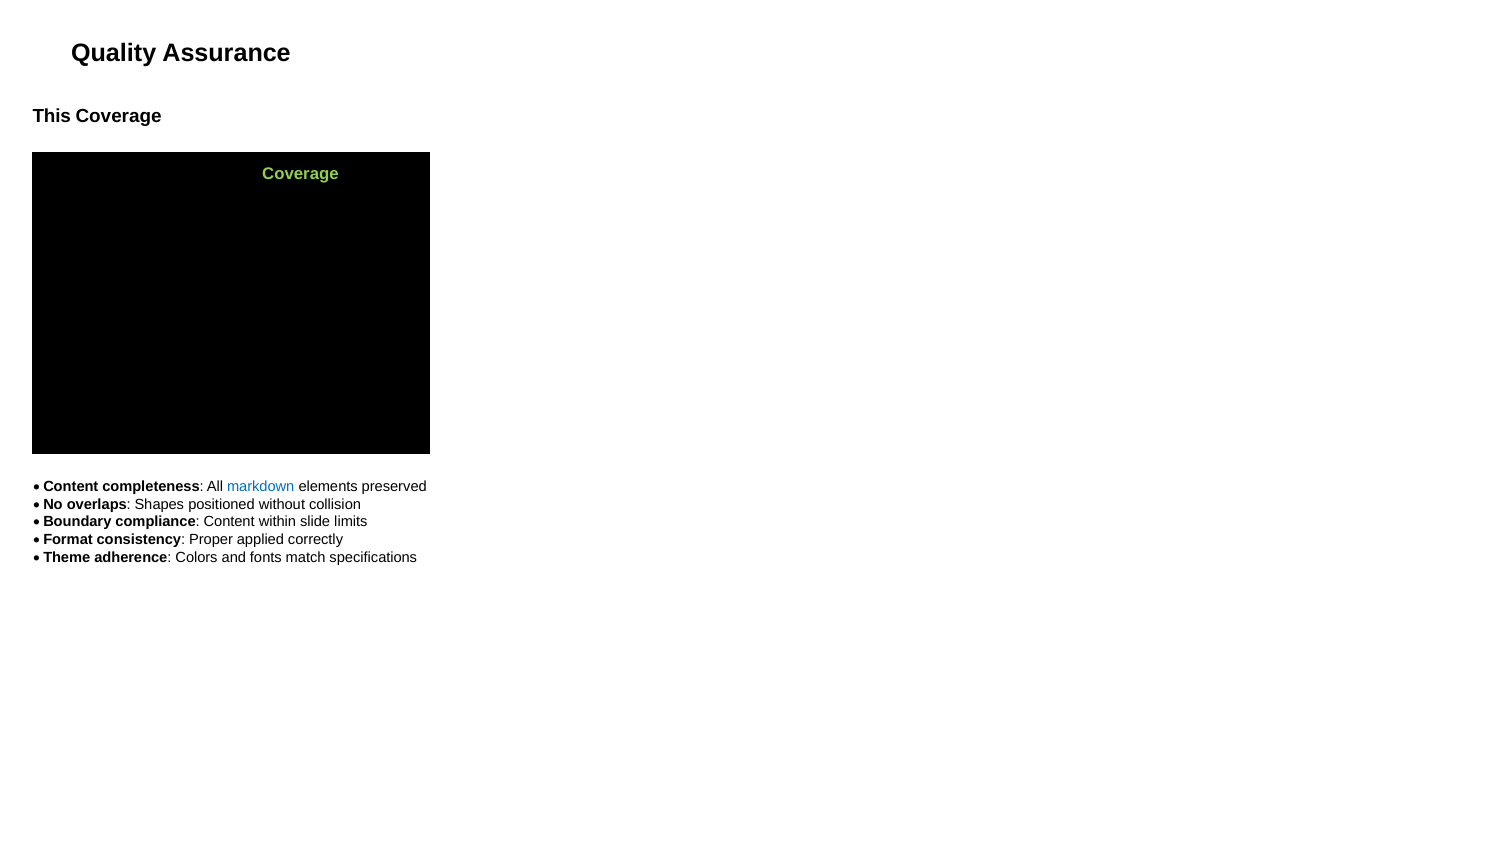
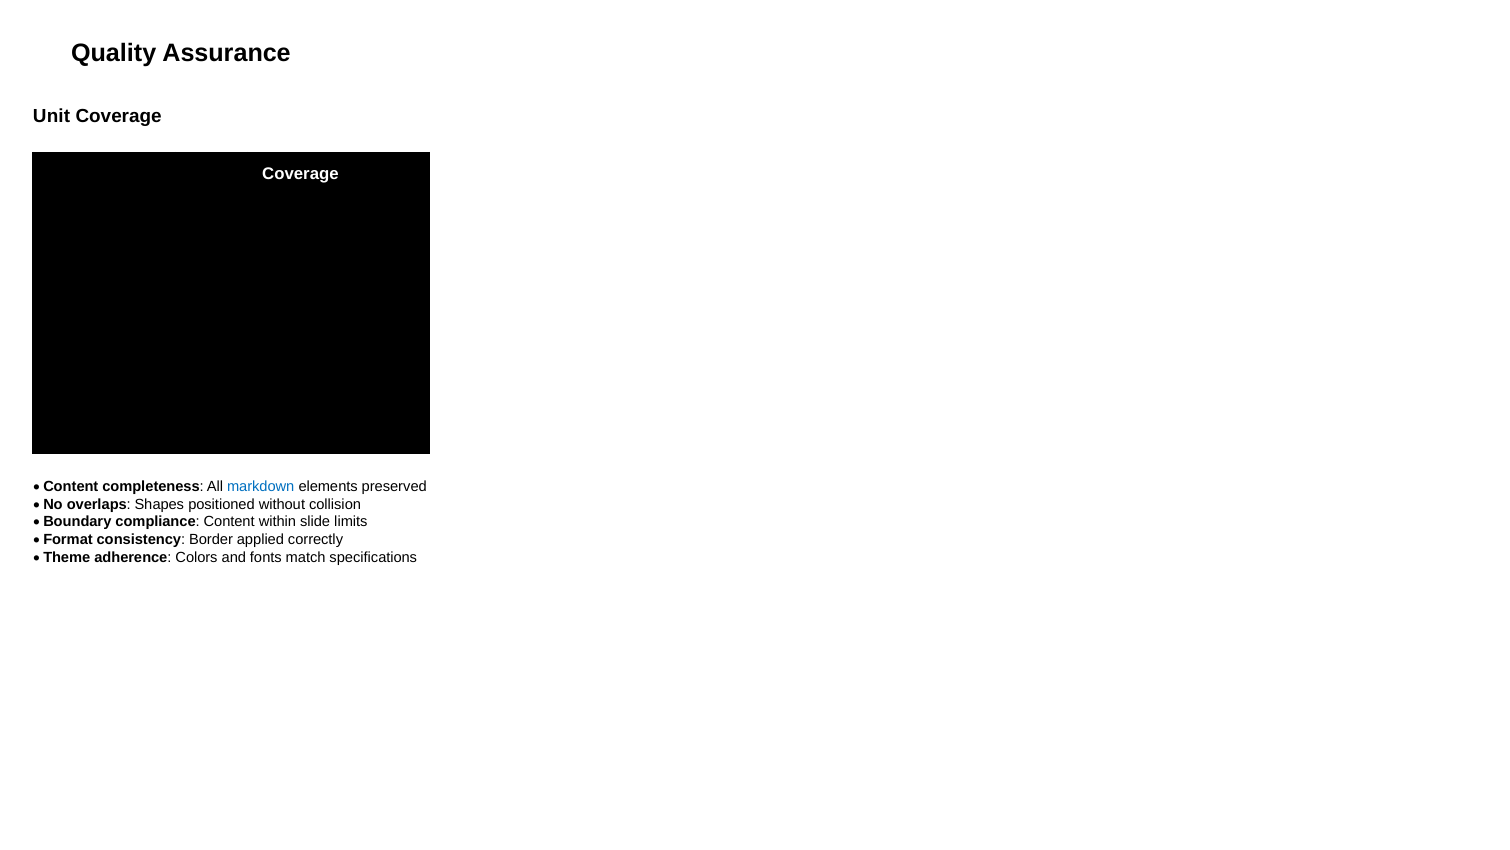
This: This -> Unit (52, 116)
Coverage colour: light green -> white (300, 174)
Proper: Proper -> Border (211, 539)
